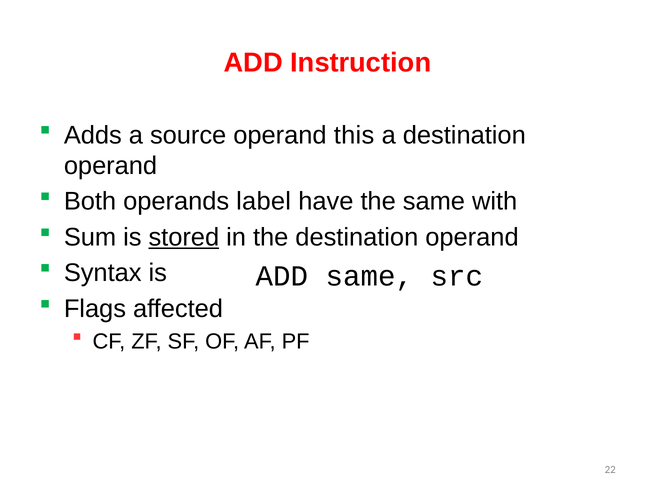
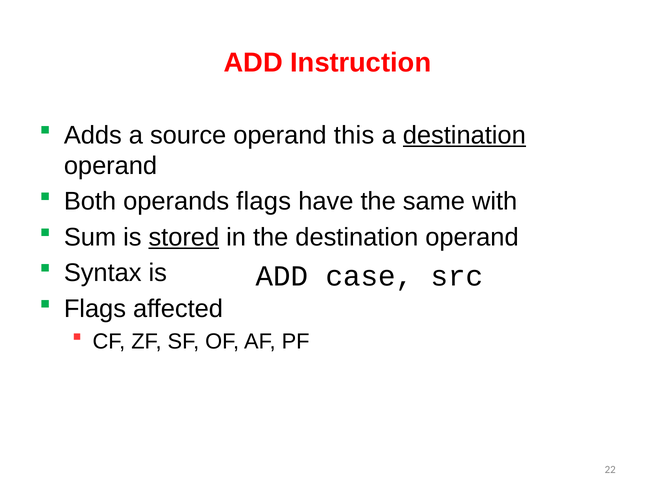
destination underline: none -> present (464, 135)
operands label: label -> flags (264, 201)
ADD same: same -> case (370, 276)
